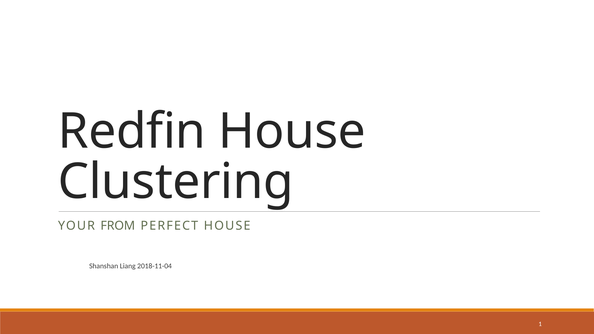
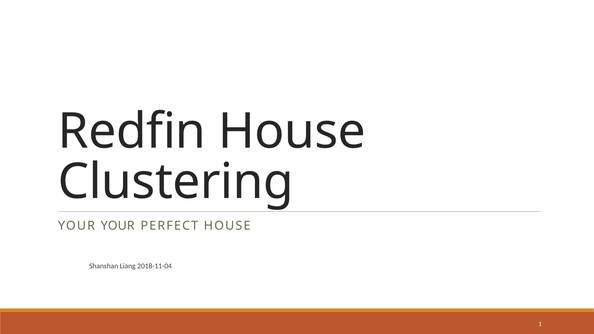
YOUR FROM: FROM -> YOUR (118, 226)
